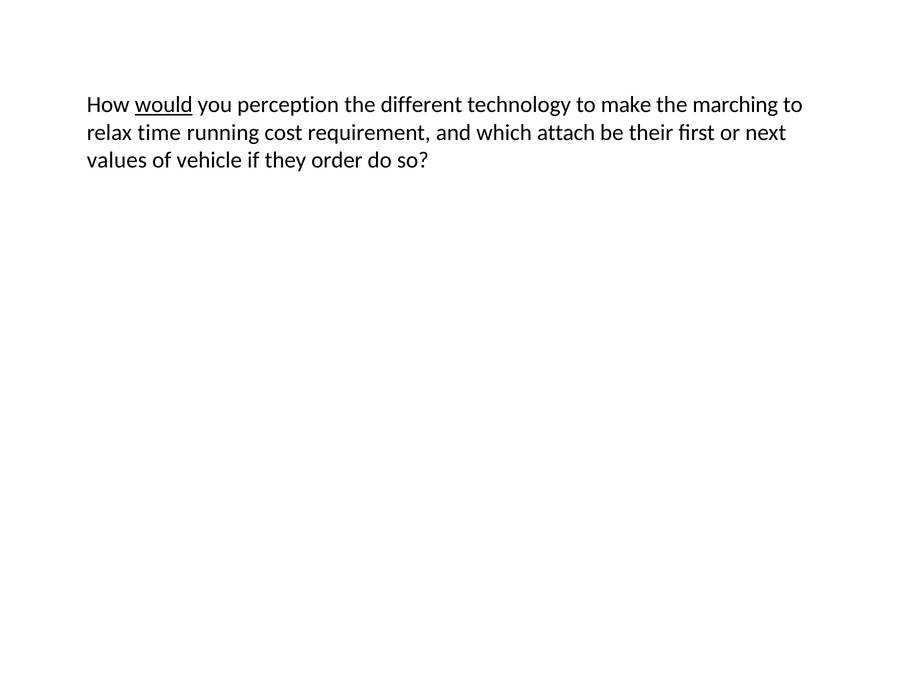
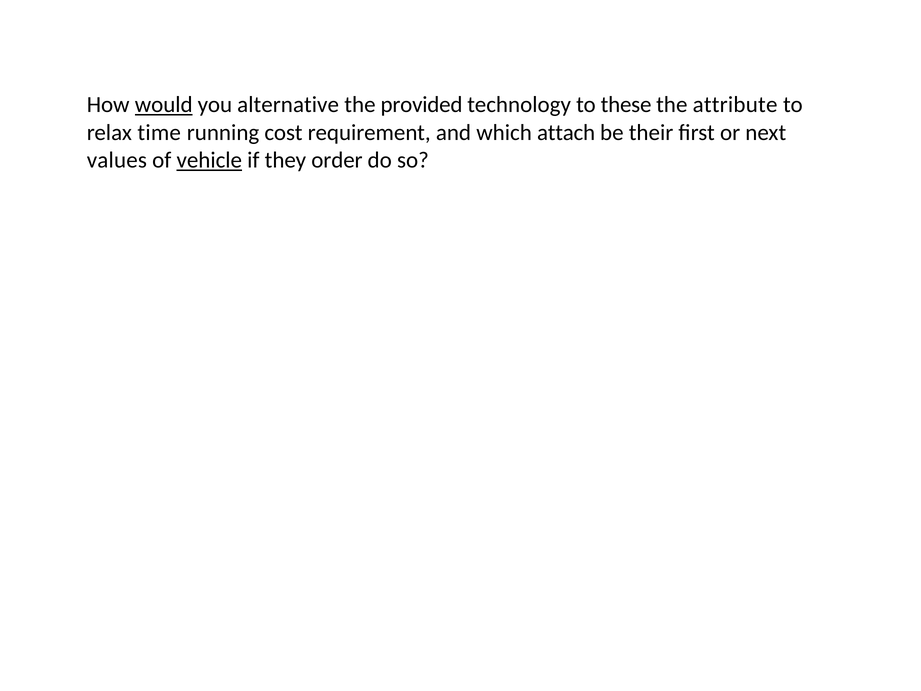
perception: perception -> alternative (288, 105)
different: different -> provided (422, 105)
make: make -> these (626, 105)
marching: marching -> attribute (735, 105)
vehicle underline: none -> present (209, 160)
